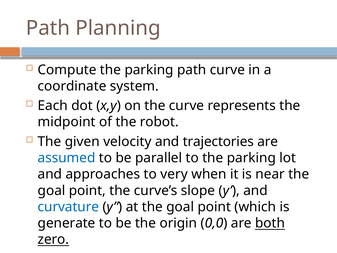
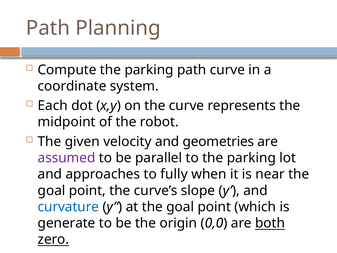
trajectories: trajectories -> geometries (218, 141)
assumed colour: blue -> purple (67, 158)
very: very -> fully (174, 174)
